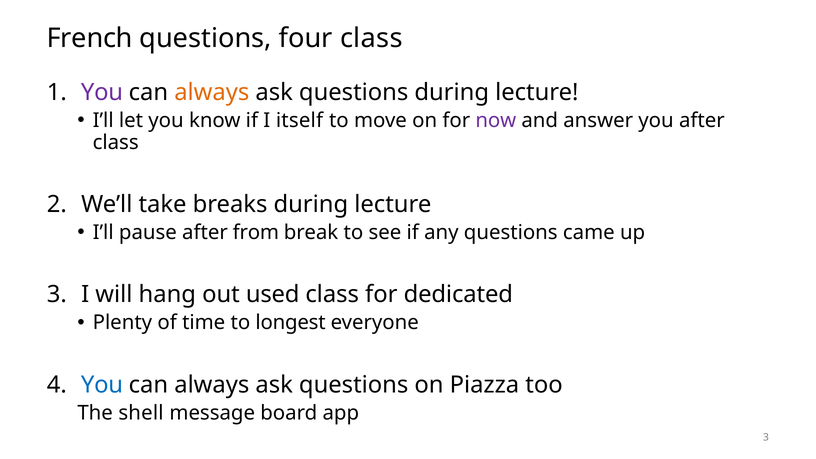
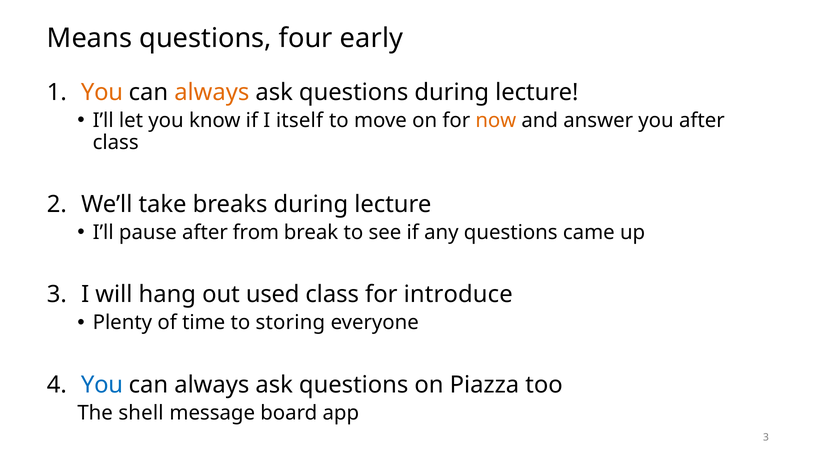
French: French -> Means (89, 38)
four class: class -> early (371, 38)
You colour: purple -> orange (102, 92)
now colour: purple -> orange (496, 120)
dedicated: dedicated -> introduce (458, 295)
longest: longest -> storing (290, 323)
